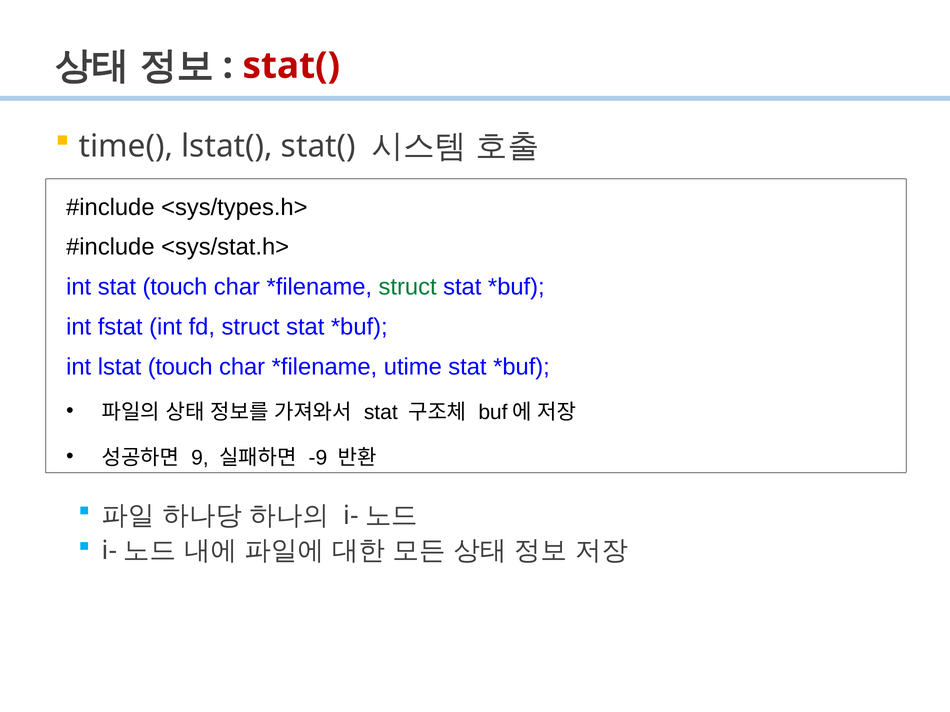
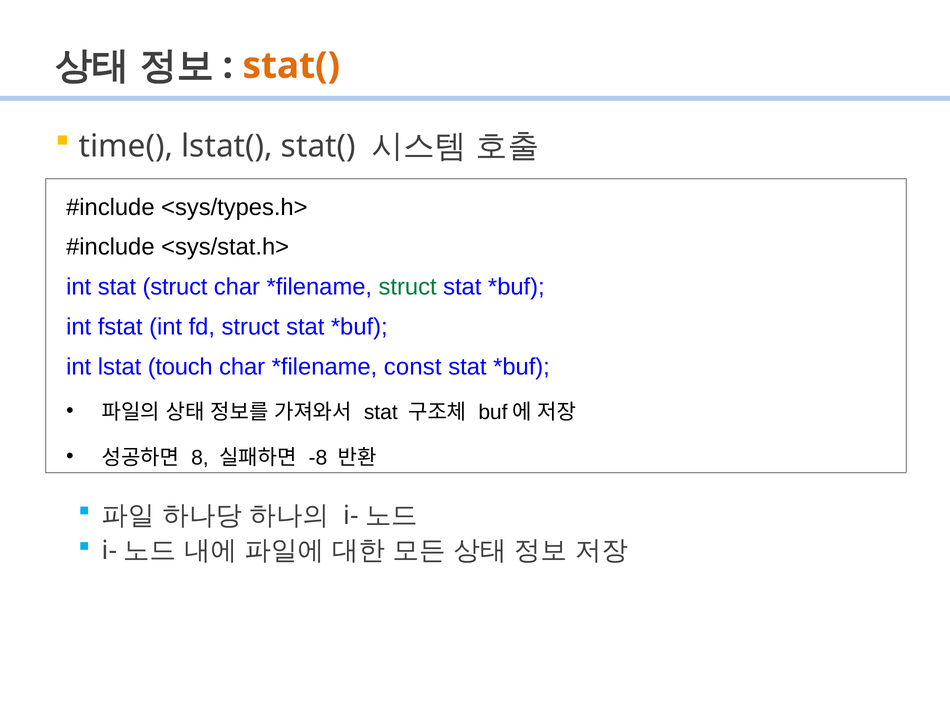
stat( colour: red -> orange (291, 66)
stat touch: touch -> struct (175, 287)
utime: utime -> const (413, 367)
9: 9 -> 8 (200, 458)
-9: -9 -> -8 (318, 458)
